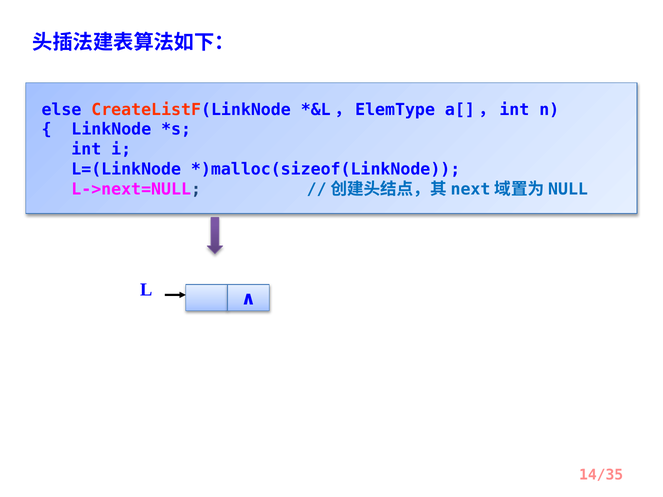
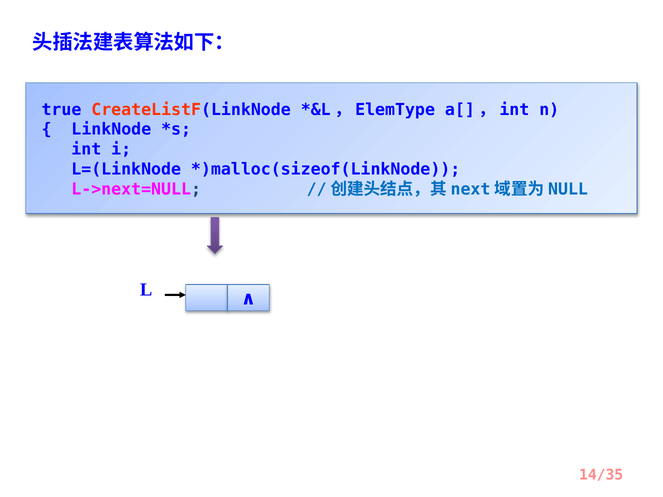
else: else -> true (61, 110)
